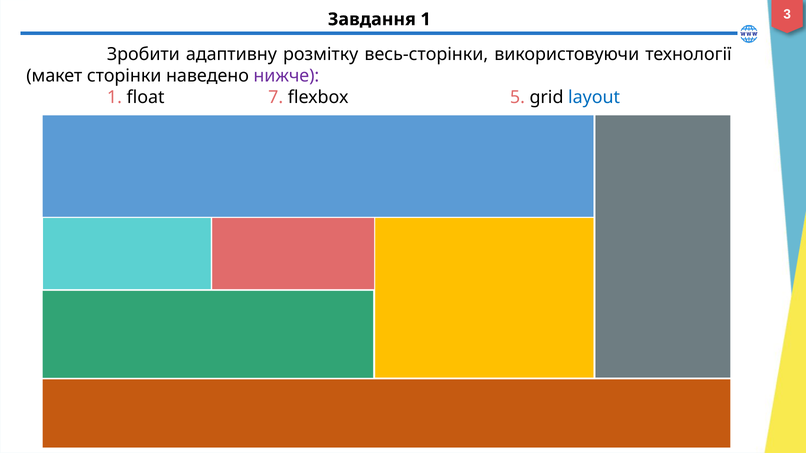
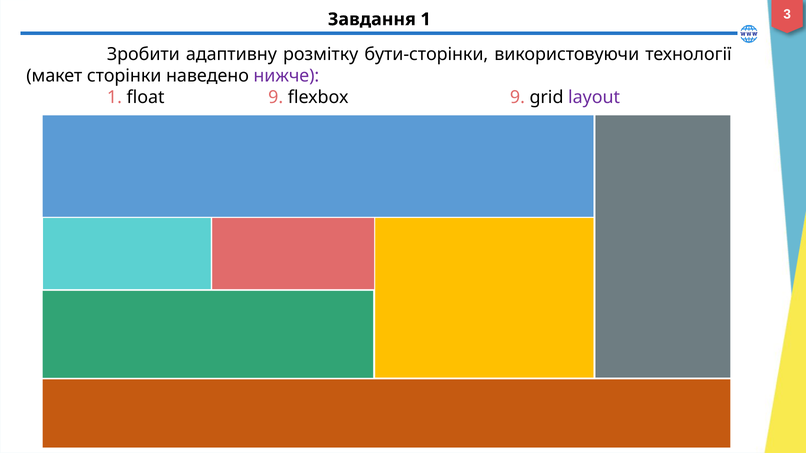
весь-сторінки: весь-сторінки -> бути-сторінки (426, 54)
float 7: 7 -> 9 (276, 97)
flexbox 5: 5 -> 9 (517, 97)
layout colour: blue -> purple (594, 97)
